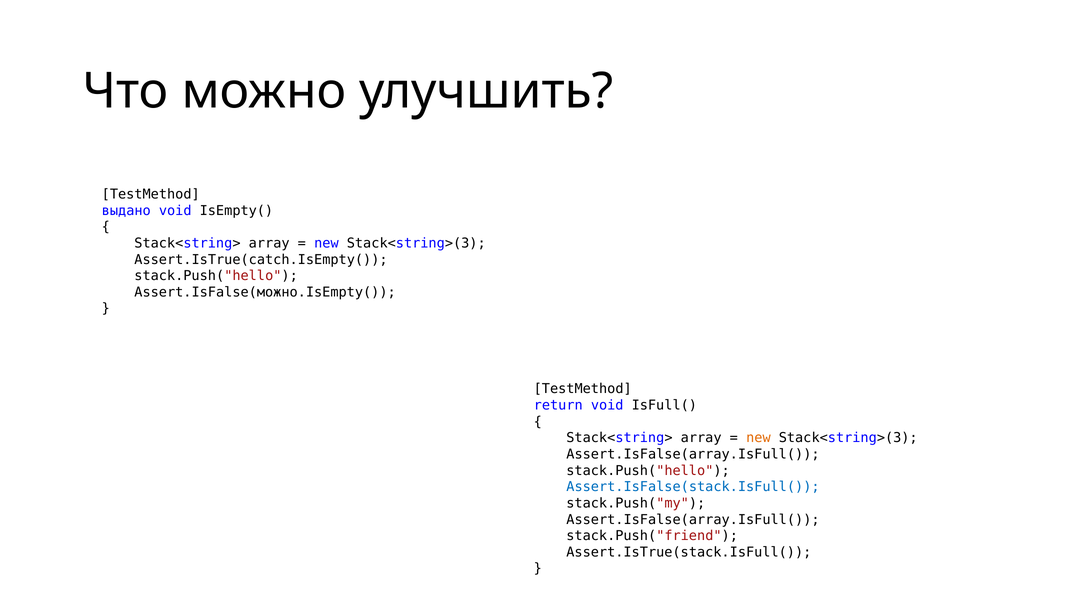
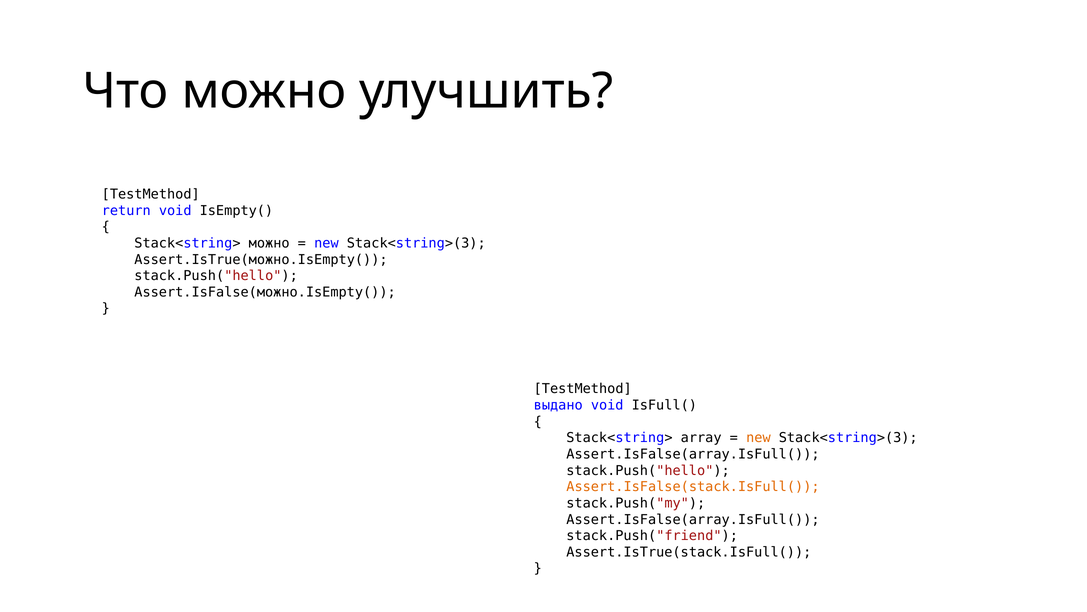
выдано: выдано -> return (126, 210)
array: array -> можно (269, 243)
Assert.IsTrue(catch.IsEmpty(: Assert.IsTrue(catch.IsEmpty( -> Assert.IsTrue(можно.IsEmpty( (261, 259)
return: return -> выдано (558, 405)
Assert.IsFalse(stack.IsFull( colour: blue -> orange (693, 486)
